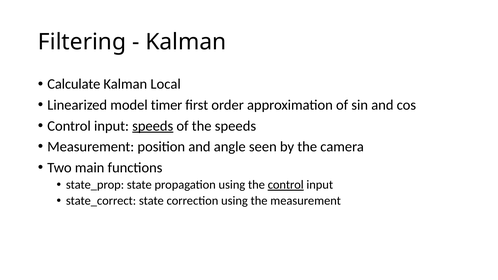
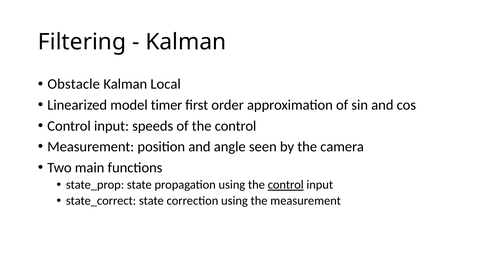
Calculate: Calculate -> Obstacle (74, 84)
speeds underline: present -> none (153, 126)
of the speeds: speeds -> control (236, 126)
